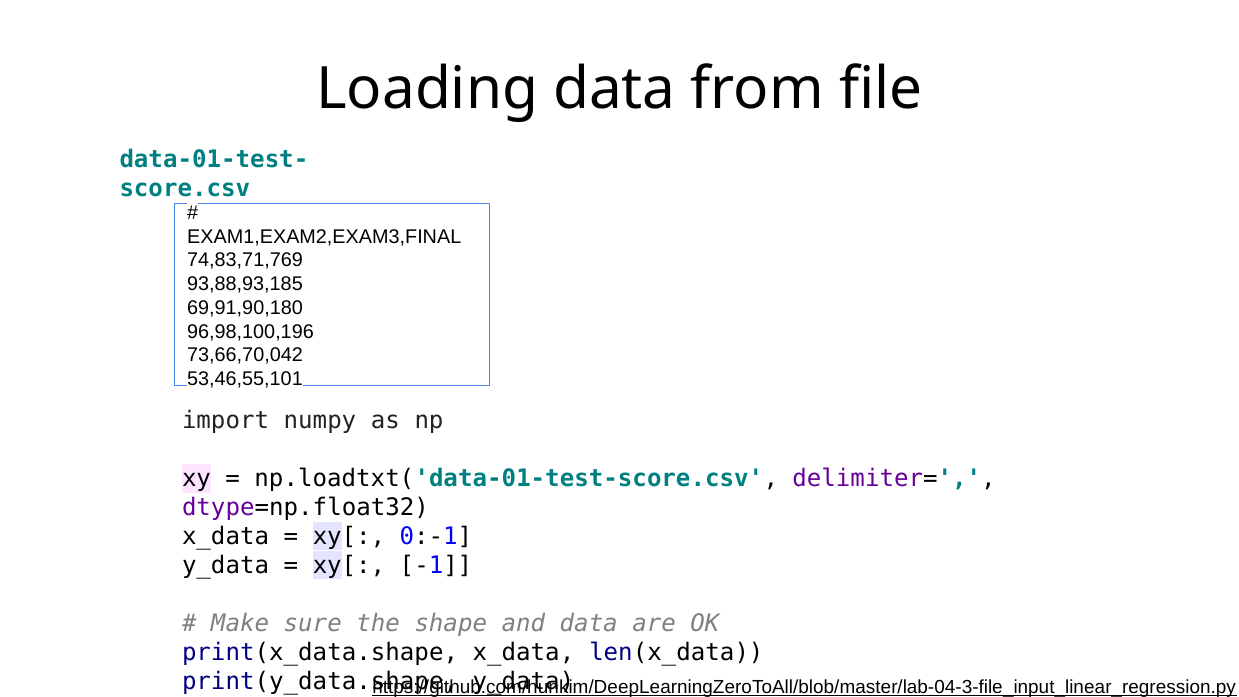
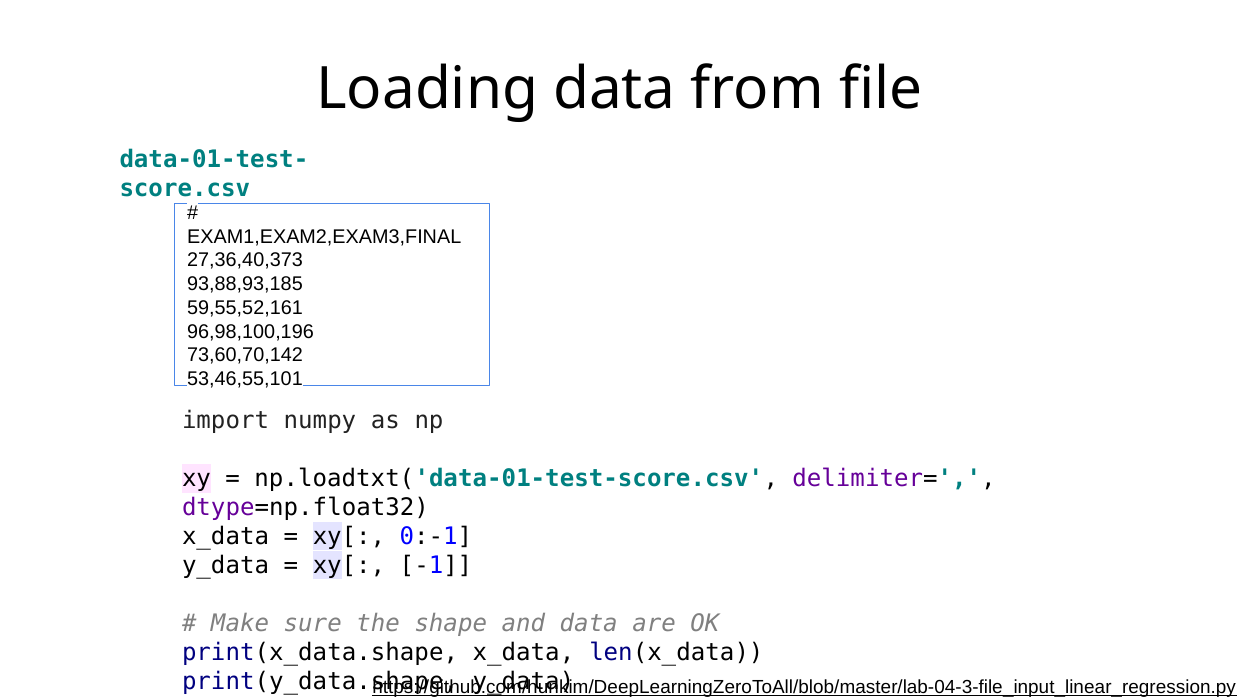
74,83,71,769: 74,83,71,769 -> 27,36,40,373 (245, 260)
69,91,90,180: 69,91,90,180 -> 59,55,52,161 (245, 308)
73,66,70,042: 73,66,70,042 -> 73,60,70,142 (245, 355)
